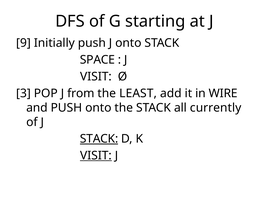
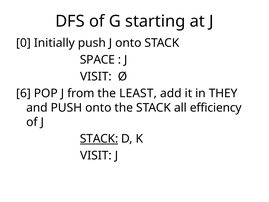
9: 9 -> 0 (23, 43)
3: 3 -> 6 (23, 93)
WIRE: WIRE -> THEY (223, 93)
currently: currently -> efficiency (216, 108)
VISIT underline: present -> none (96, 155)
